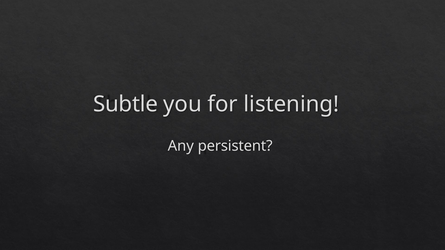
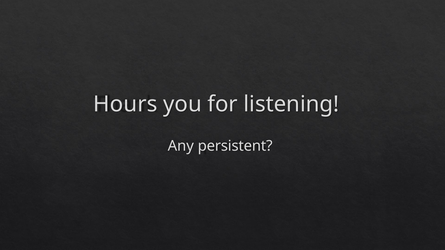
Subtle: Subtle -> Hours (125, 104)
